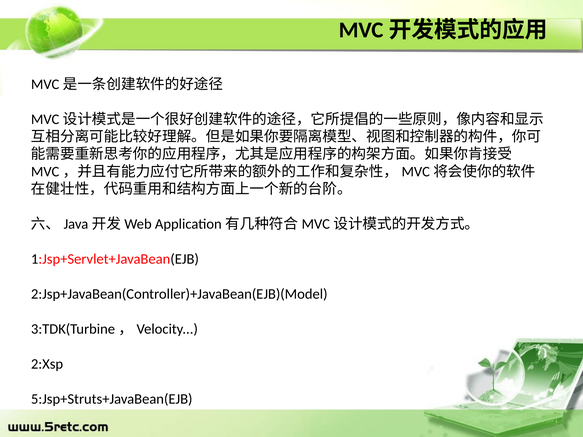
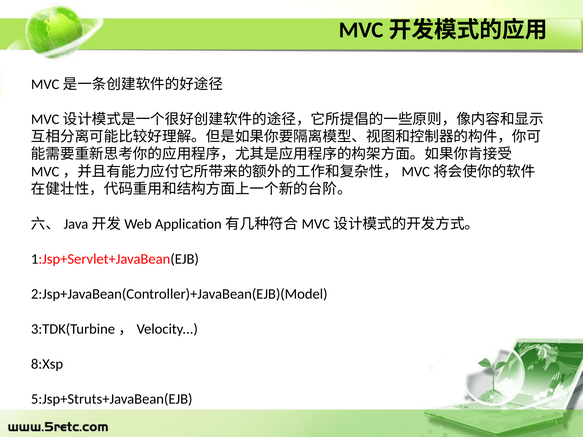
2:Xsp: 2:Xsp -> 8:Xsp (47, 364)
